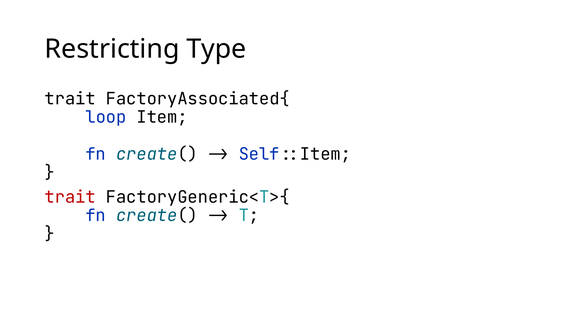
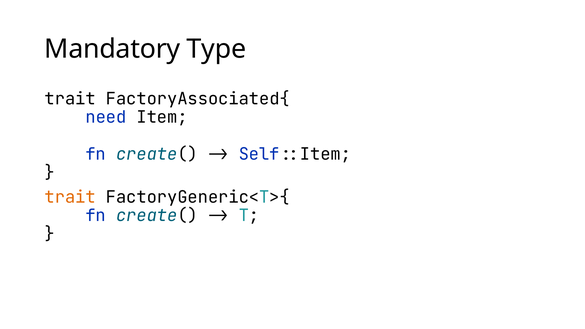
Restricting: Restricting -> Mandatory (112, 49)
loop: loop -> need (106, 117)
trait colour: red -> orange (70, 197)
